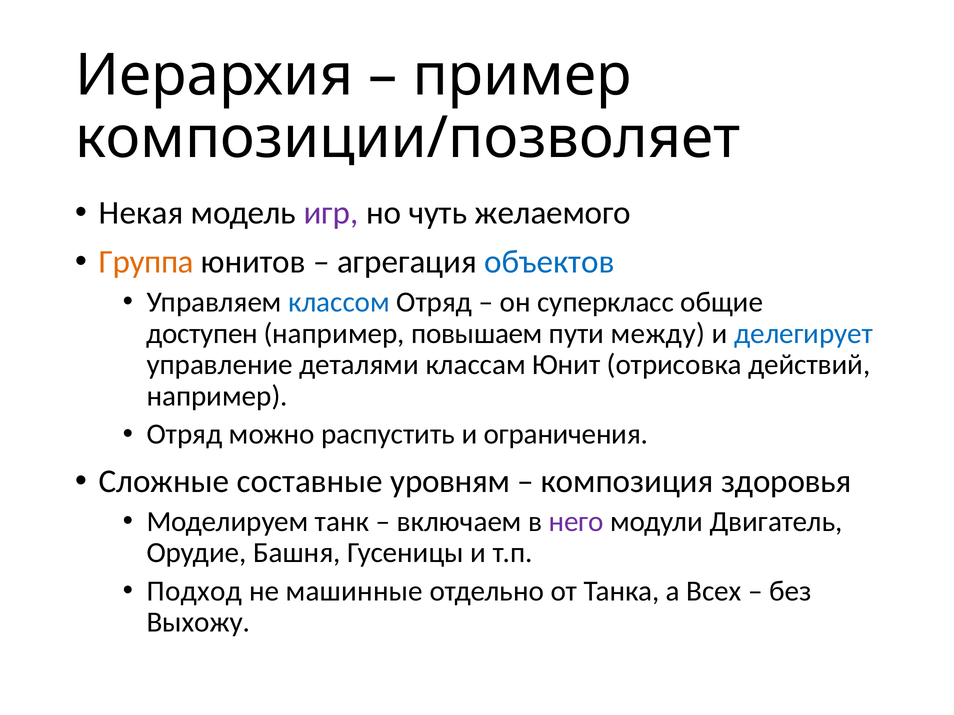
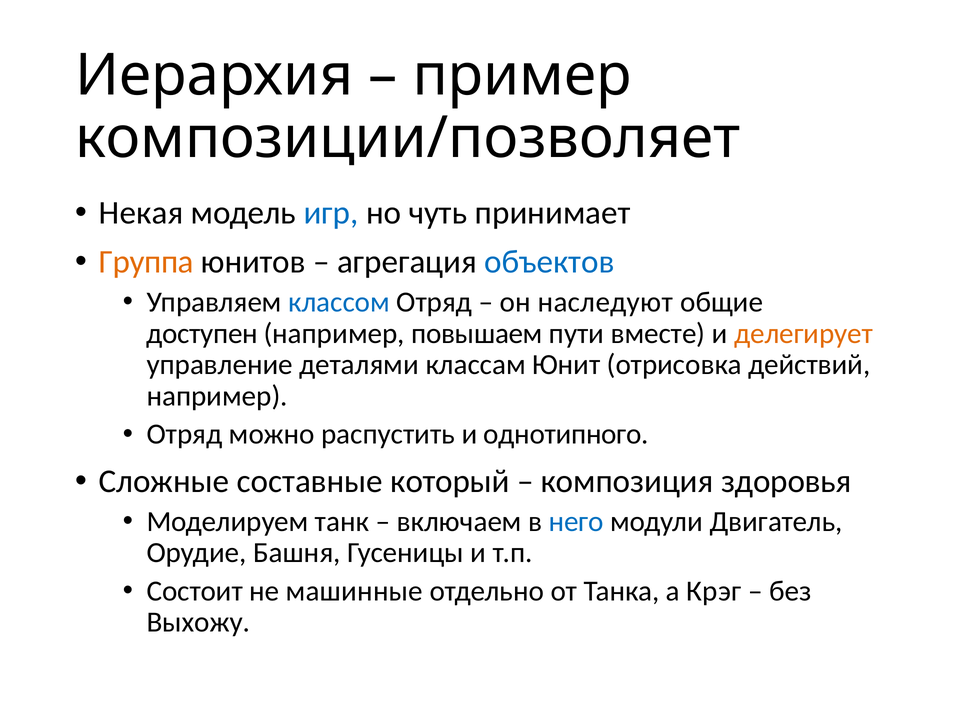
игр colour: purple -> blue (331, 213)
желаемого: желаемого -> принимает (553, 213)
суперкласс: суперкласс -> наследуют (605, 302)
между: между -> вместе (658, 334)
делегирует colour: blue -> orange (803, 334)
ограничения: ограничения -> однотипного (566, 435)
уровням: уровням -> который (450, 482)
него colour: purple -> blue (576, 522)
Подход: Подход -> Состоит (195, 591)
Всех: Всех -> Крэг (714, 591)
